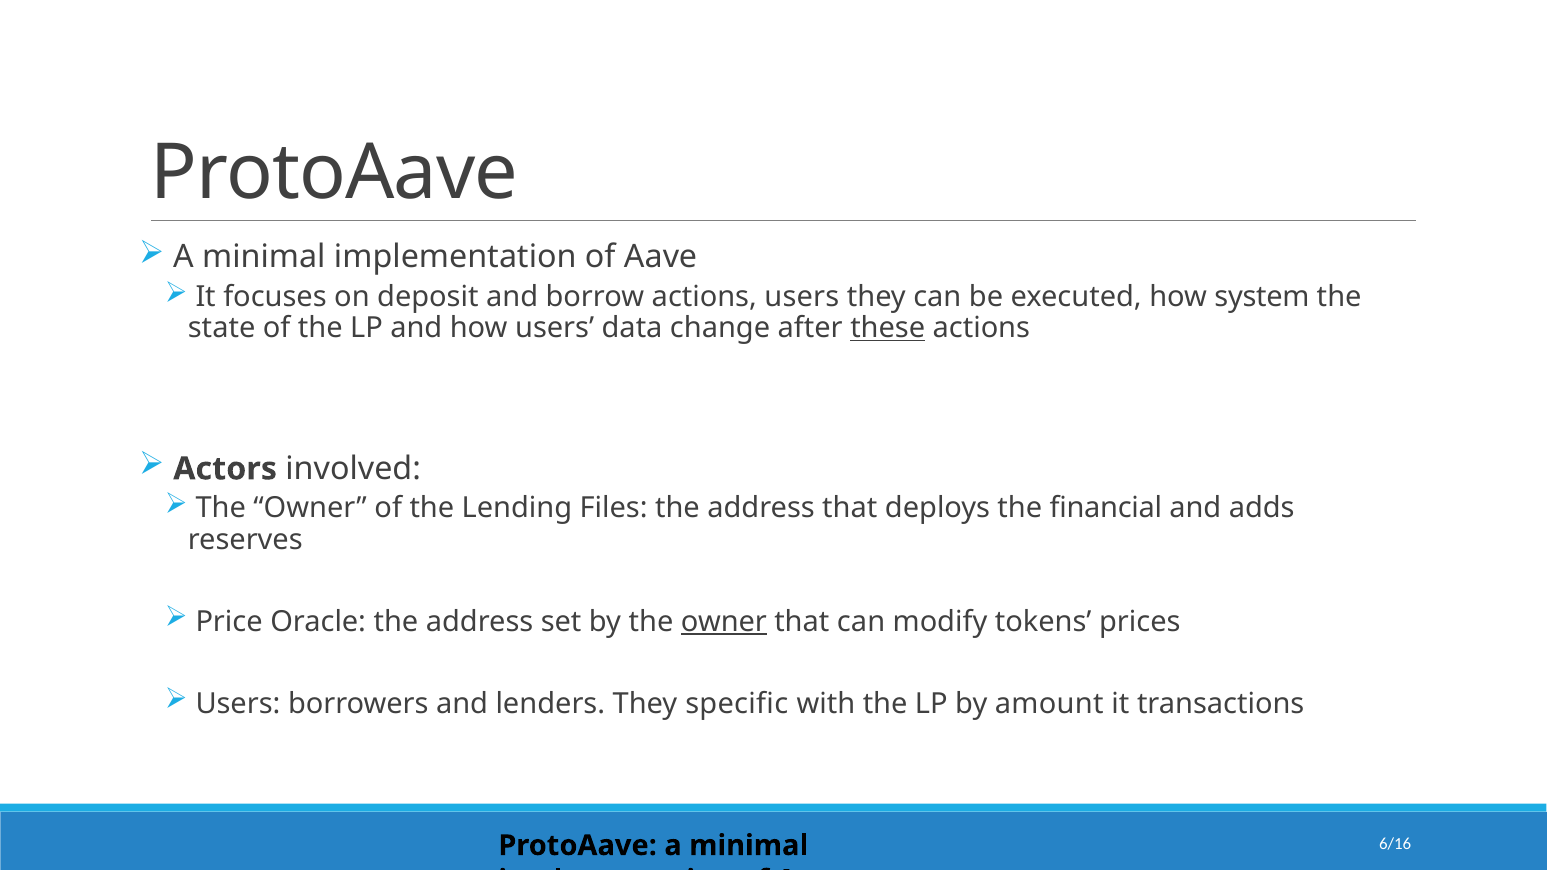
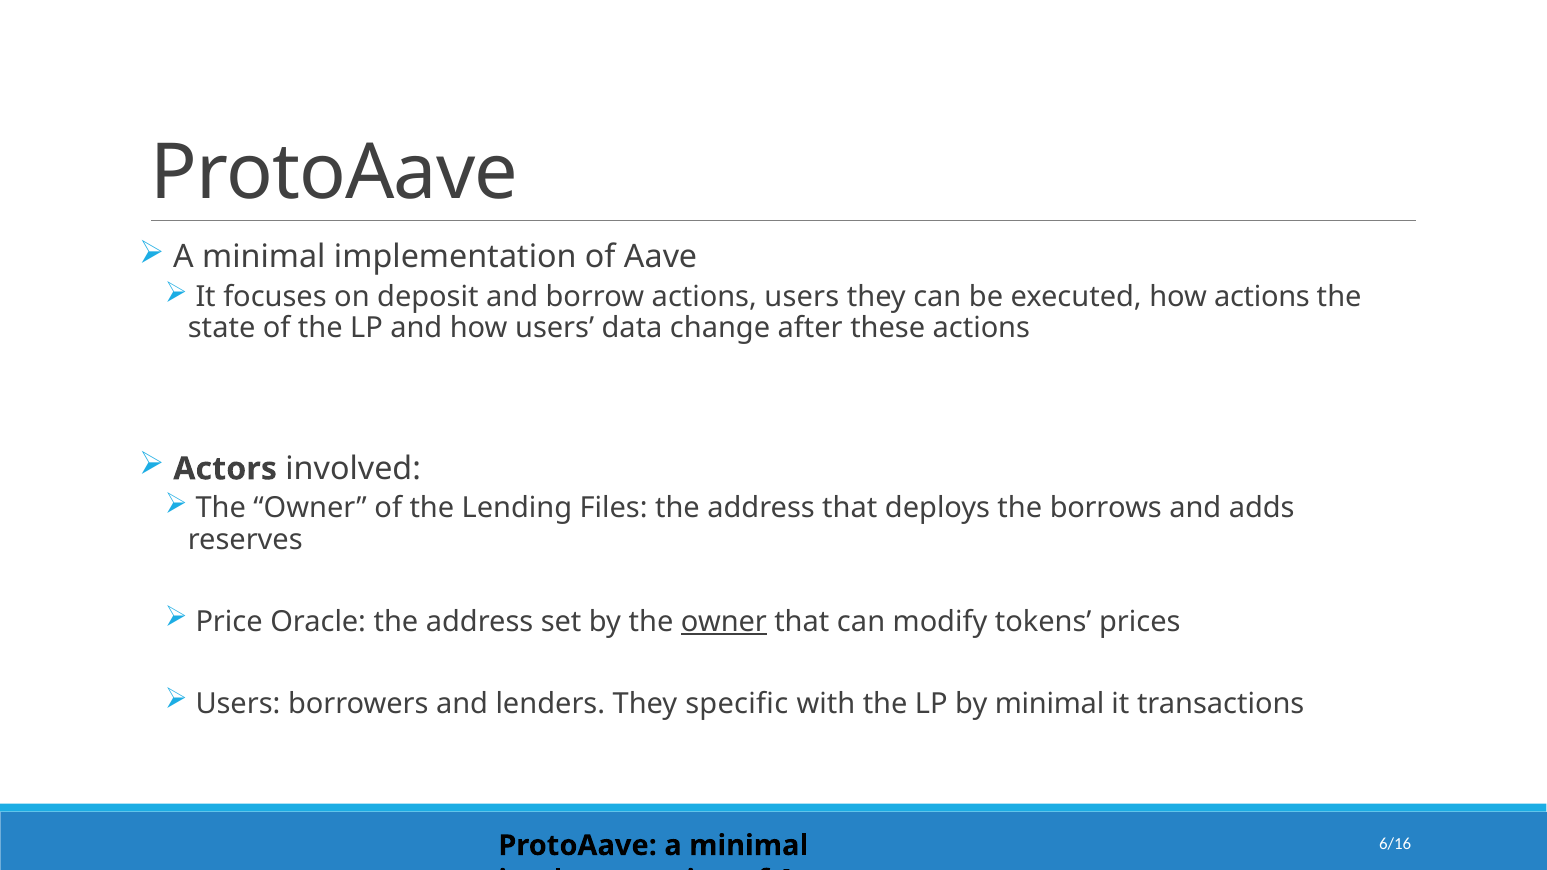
how system: system -> actions (1262, 297)
these underline: present -> none (888, 328)
financial: financial -> borrows (1106, 508)
by amount: amount -> minimal (1050, 704)
